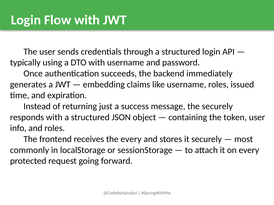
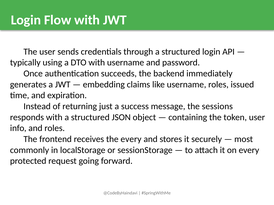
the securely: securely -> sessions (217, 107)
